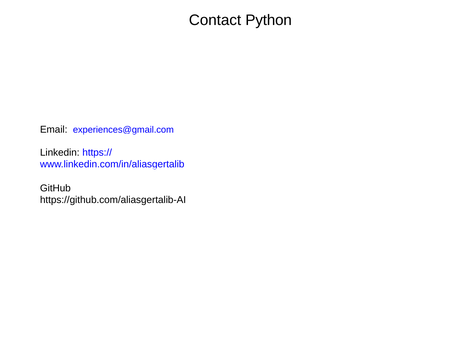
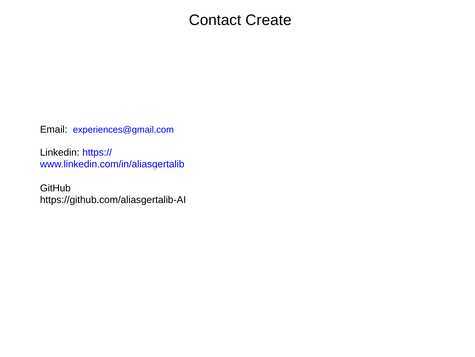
Python: Python -> Create (268, 20)
